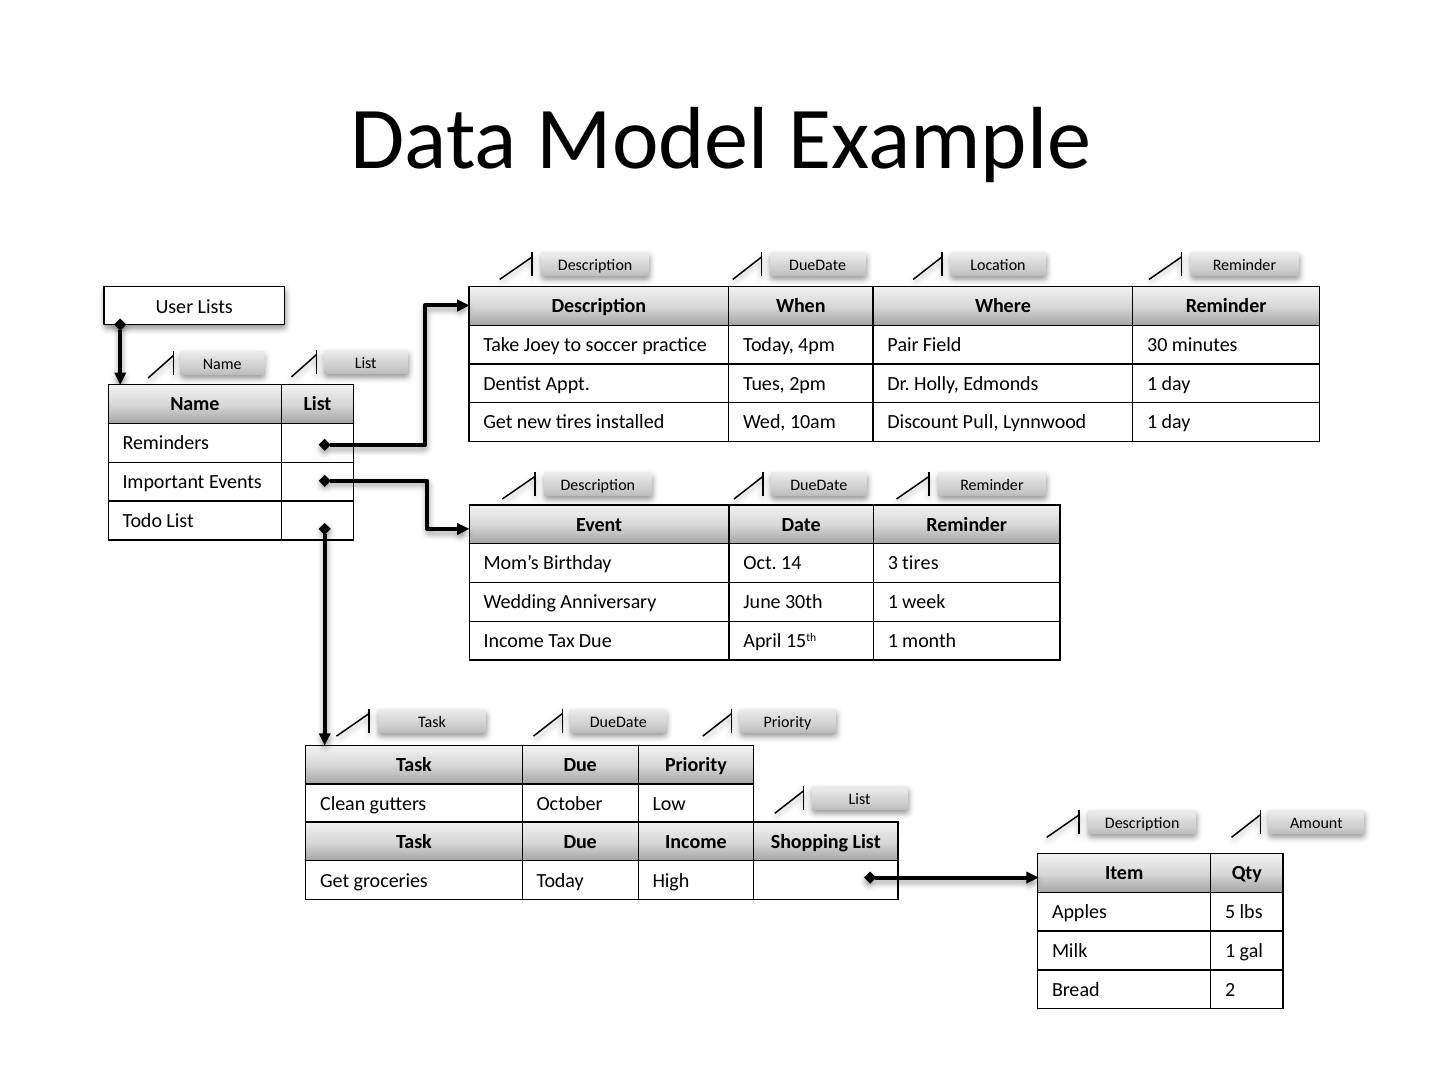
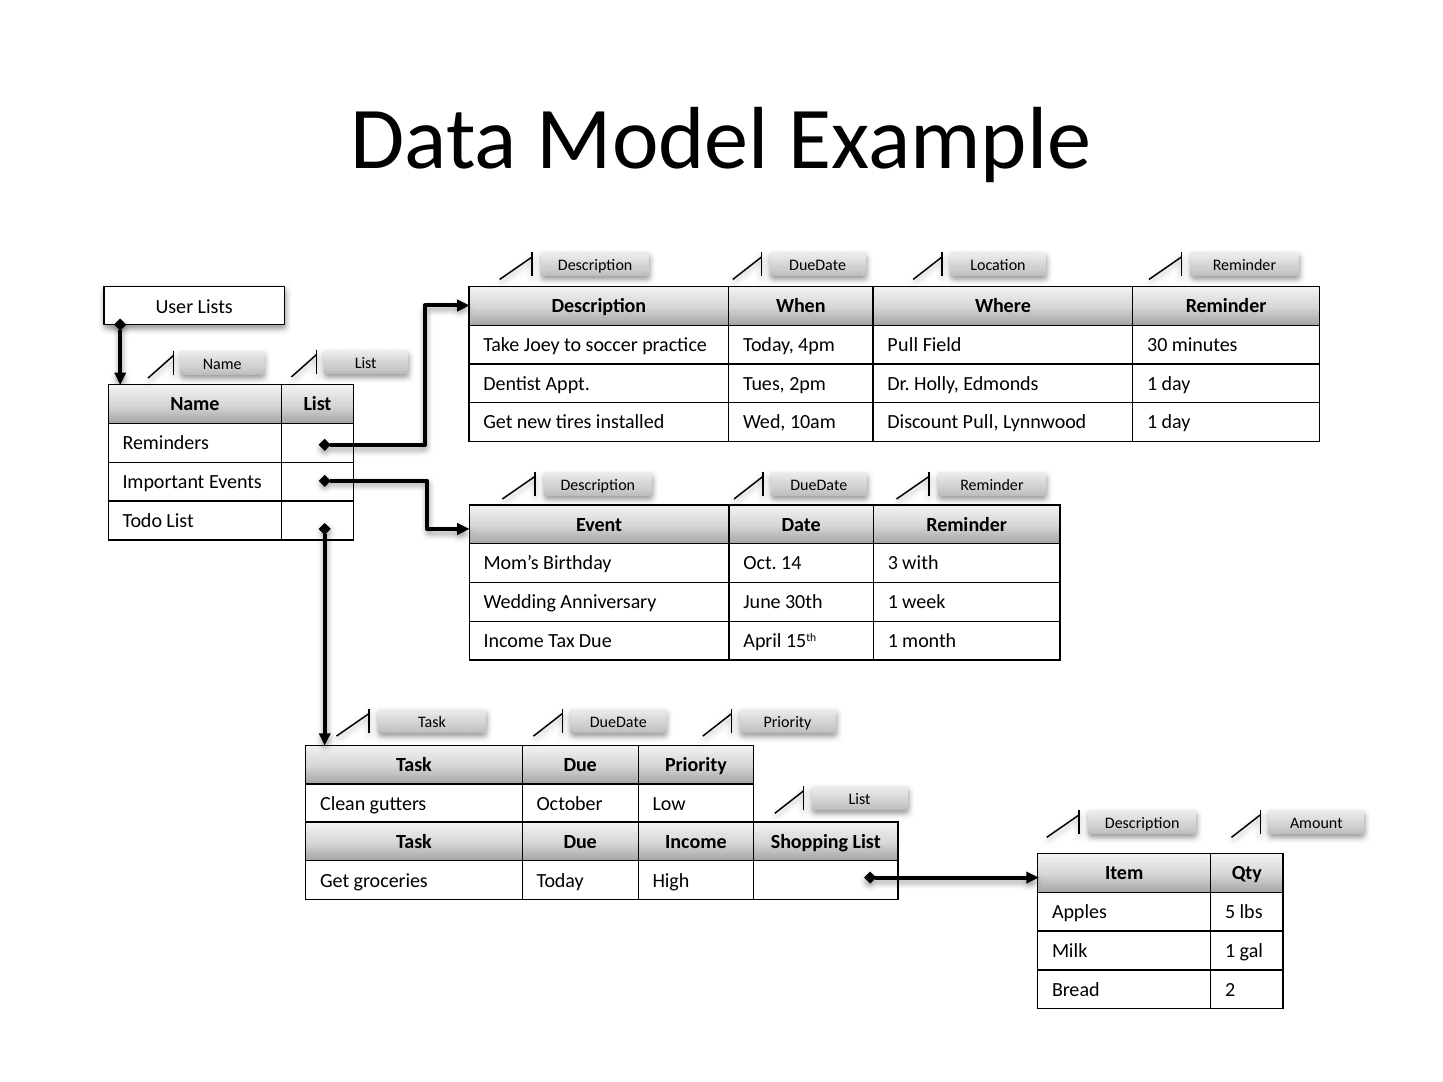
4pm Pair: Pair -> Pull (903, 345)
3 tires: tires -> with (920, 563)
